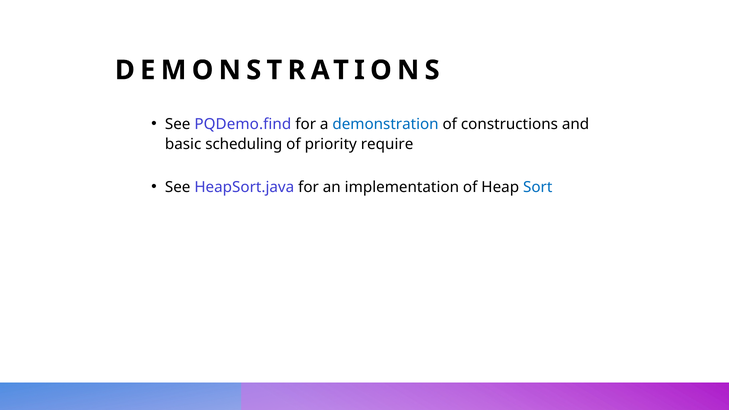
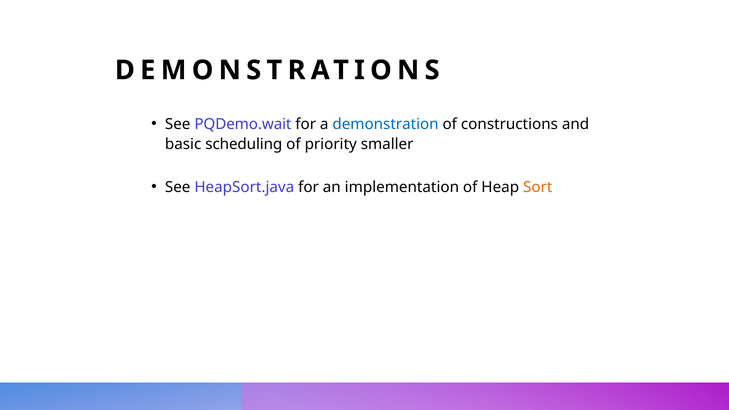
PQDemo.find: PQDemo.find -> PQDemo.wait (243, 124)
require: require -> smaller (387, 144)
Sort colour: blue -> orange (538, 187)
